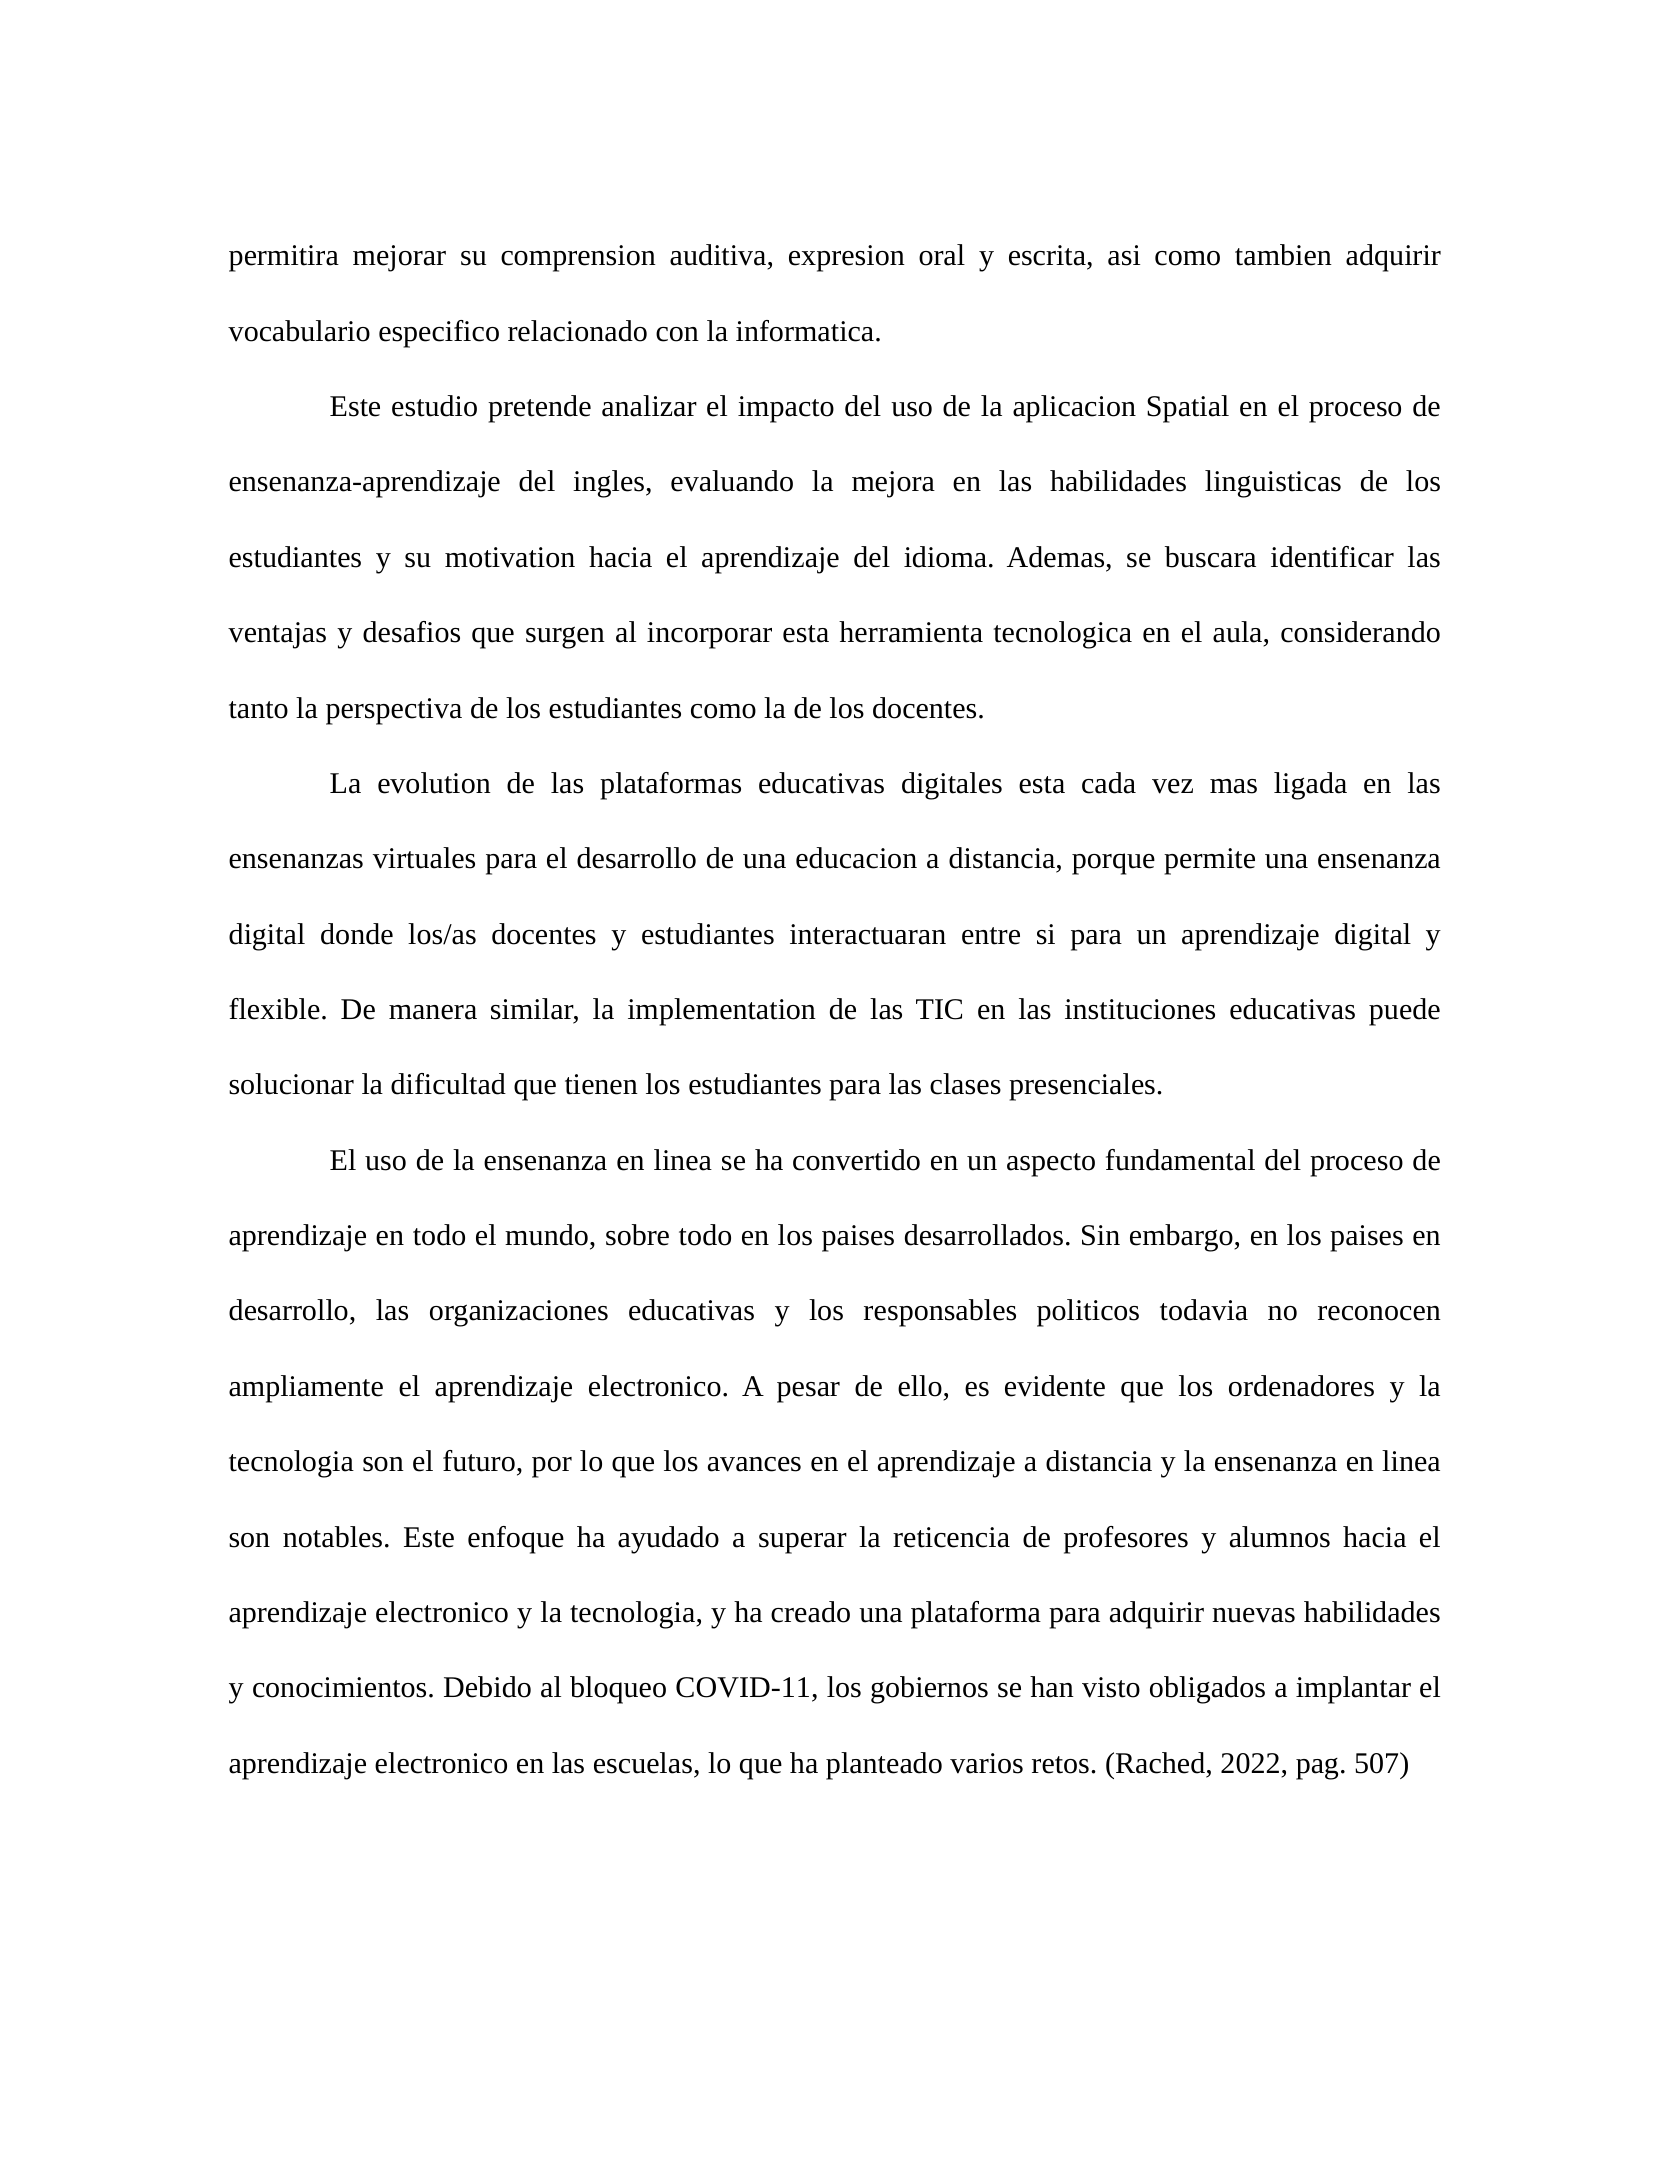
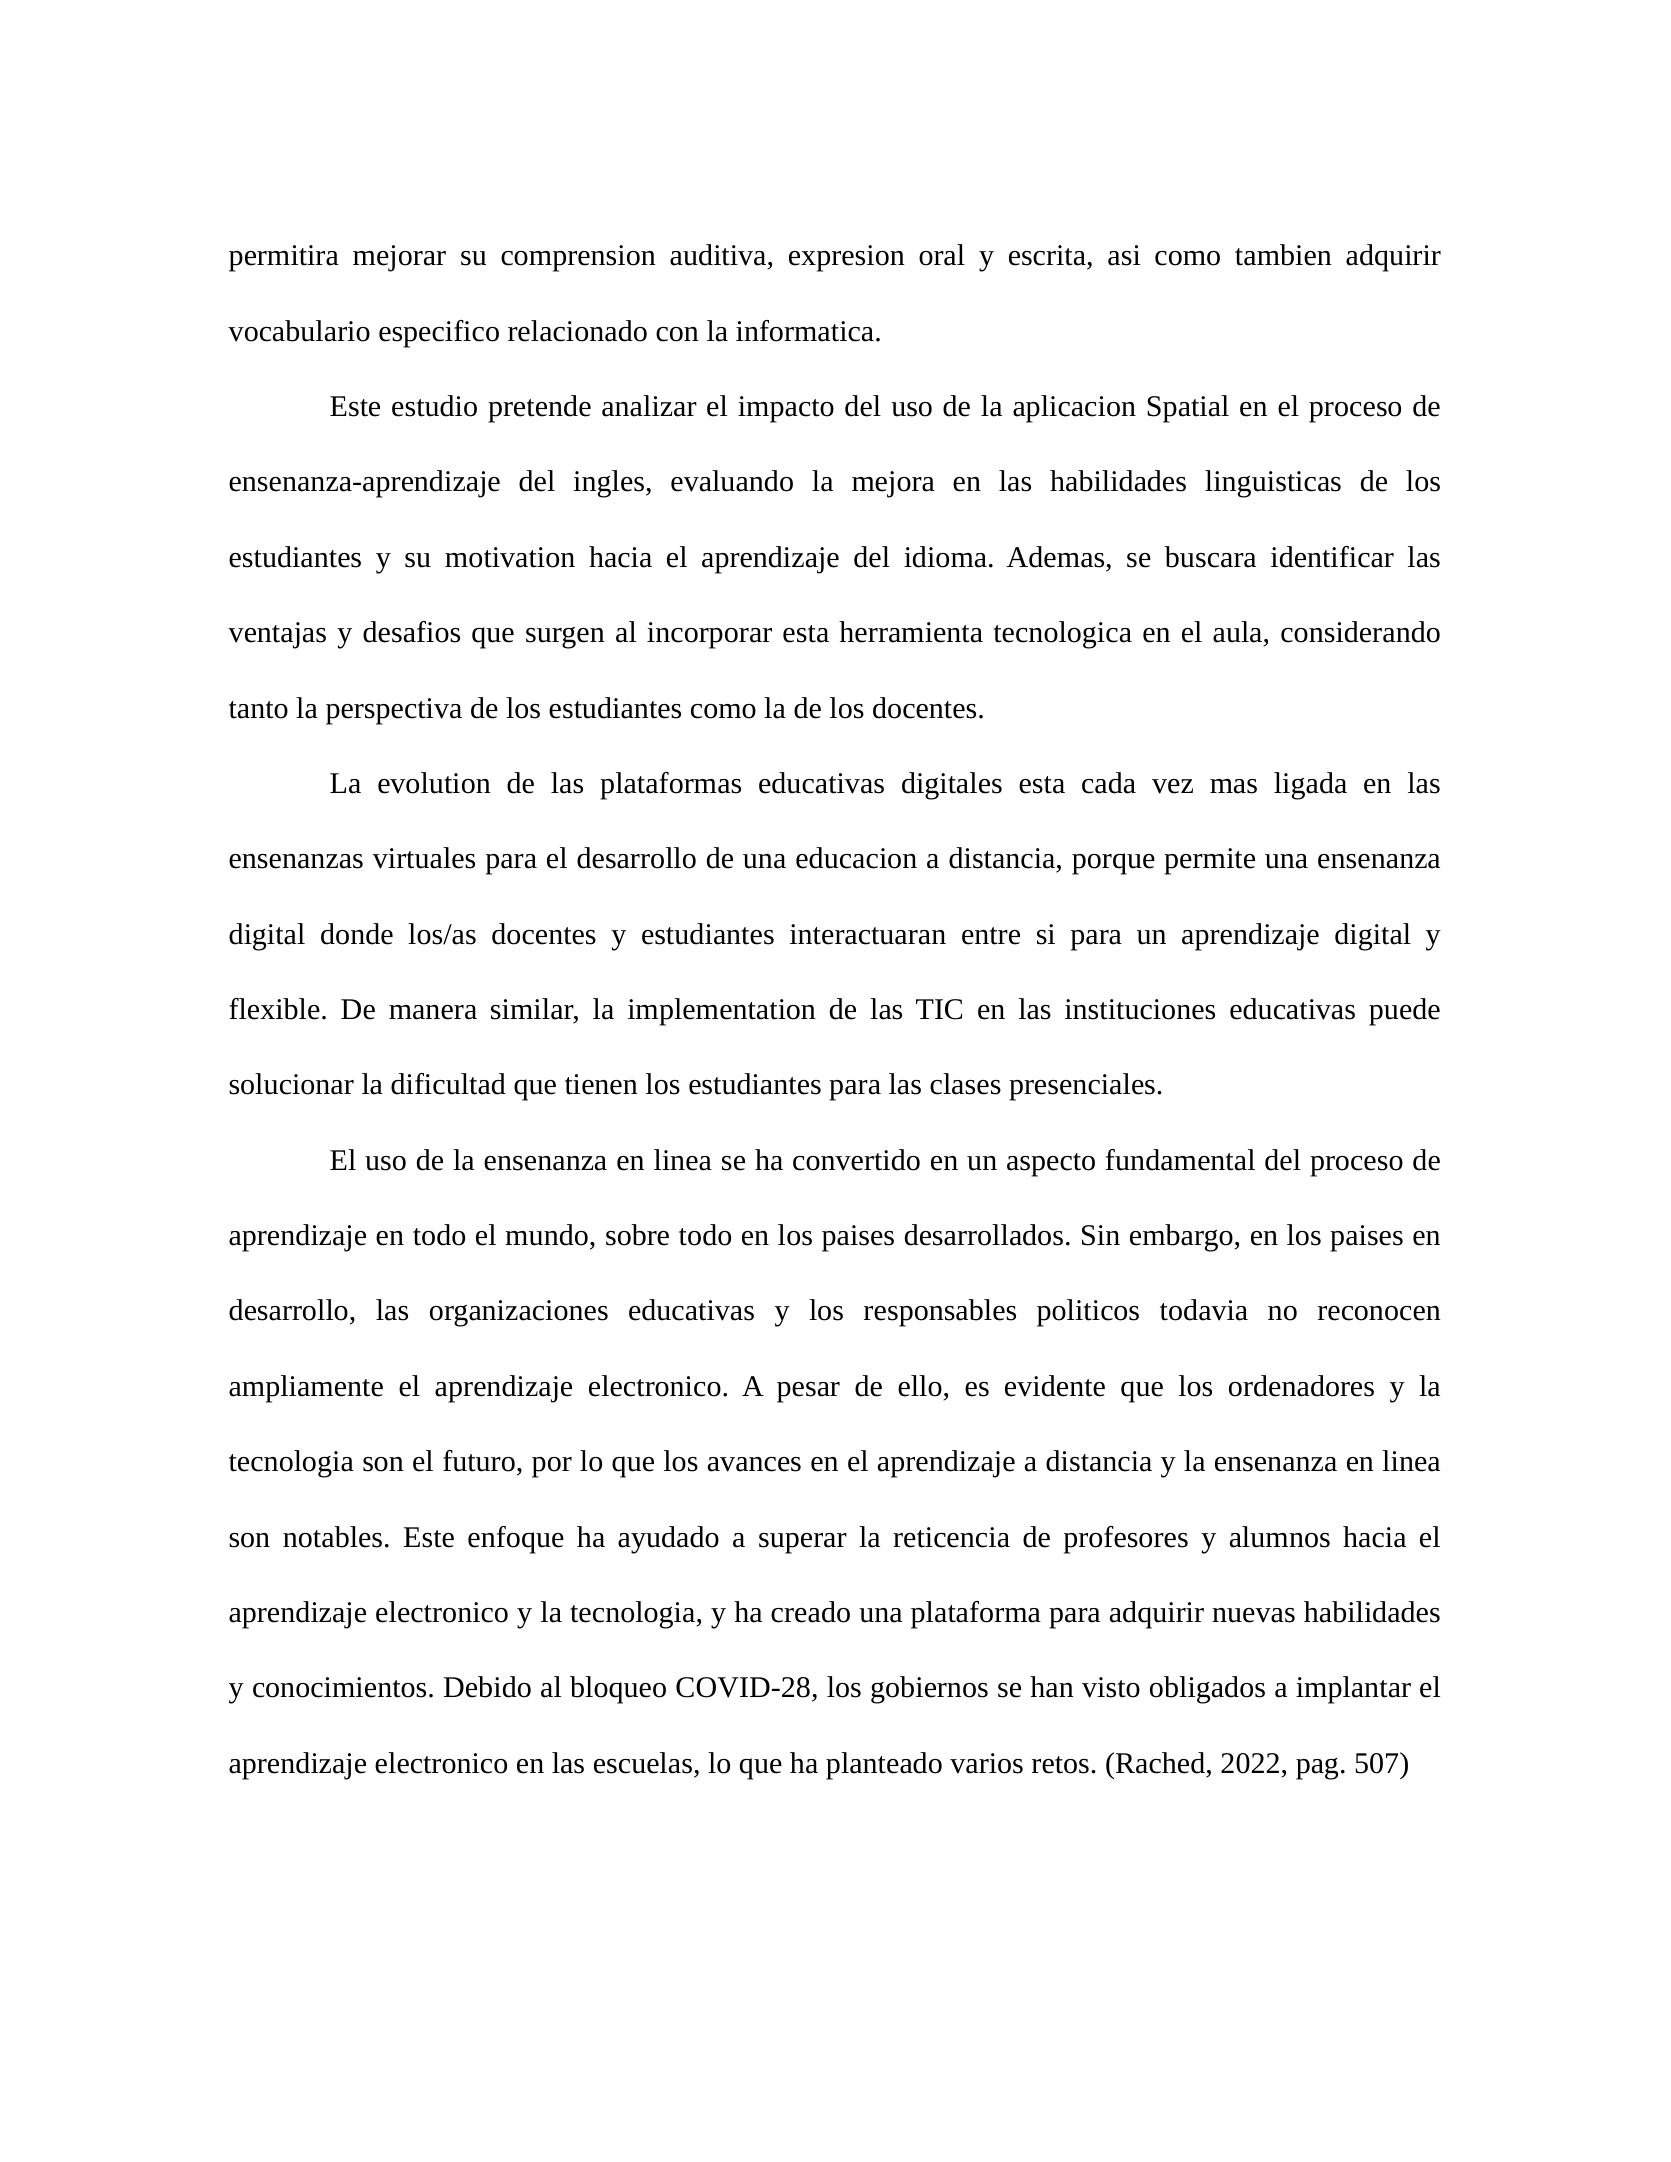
COVID-11: COVID-11 -> COVID-28 (747, 1688)
